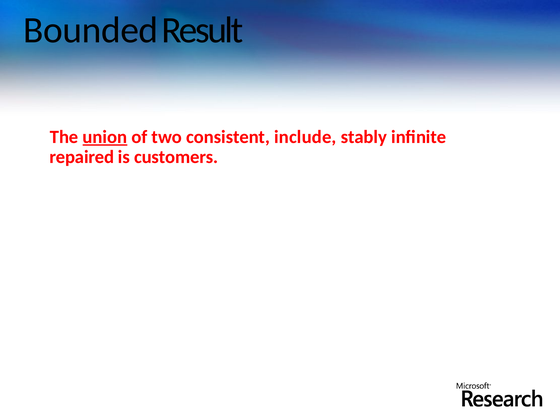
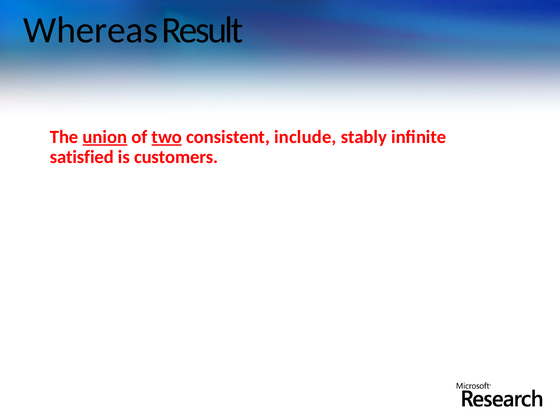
Bounded: Bounded -> Whereas (91, 30)
two underline: none -> present (167, 137)
repaired: repaired -> satisfied (82, 157)
